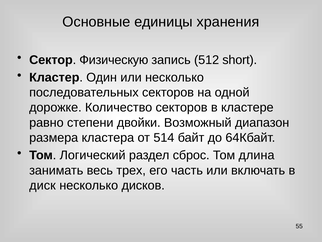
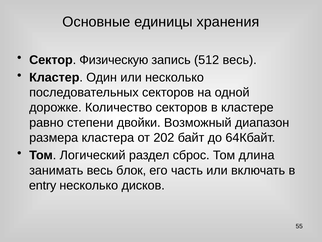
512 short: short -> весь (240, 60)
514: 514 -> 202 (164, 137)
трех: трех -> блок (131, 170)
диск: диск -> entry (43, 185)
